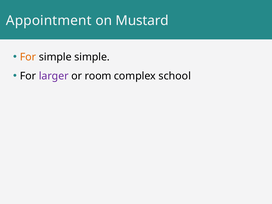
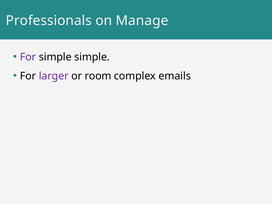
Appointment: Appointment -> Professionals (49, 21)
Mustard: Mustard -> Manage (142, 21)
For colour: orange -> purple (28, 57)
school: school -> emails (175, 76)
